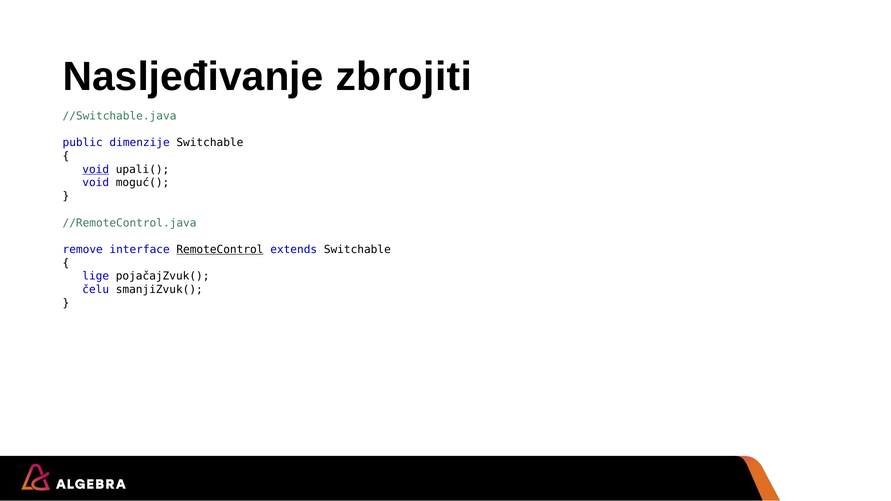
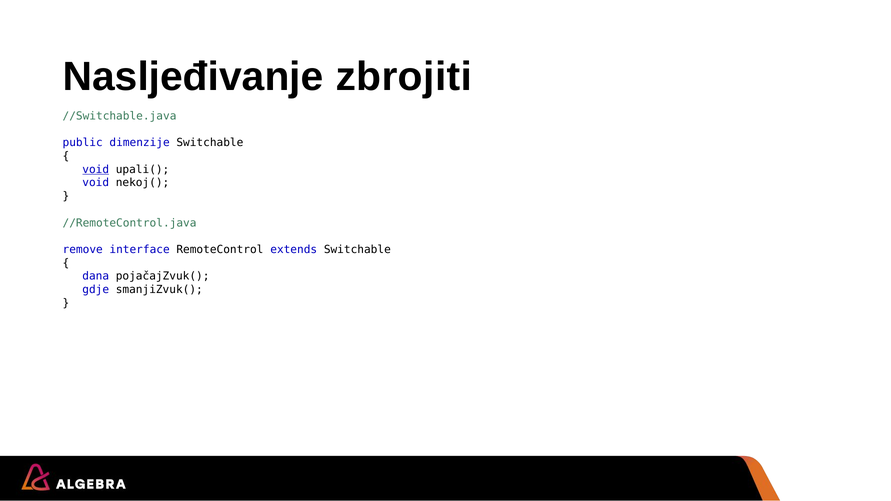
moguć(: moguć( -> nekoj( (143, 183)
RemoteControl underline: present -> none (220, 250)
lige: lige -> dana (96, 276)
čelu: čelu -> gdje (96, 290)
